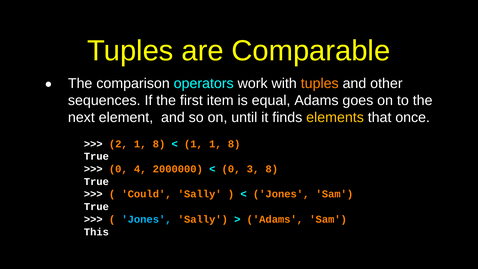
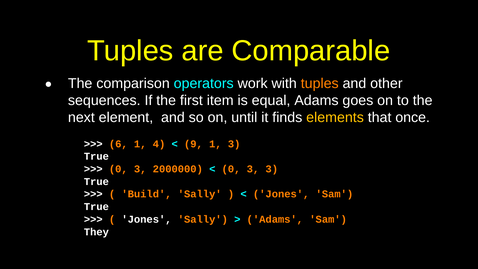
2: 2 -> 6 (118, 144)
8: 8 -> 4 (159, 144)
1: 1 -> 9 (193, 144)
8: 8 -> 3 (234, 144)
4: 4 -> 3 (140, 169)
3 8: 8 -> 3 (272, 169)
Could: Could -> Build (146, 194)
Jones colour: light blue -> white (146, 219)
This: This -> They (96, 232)
